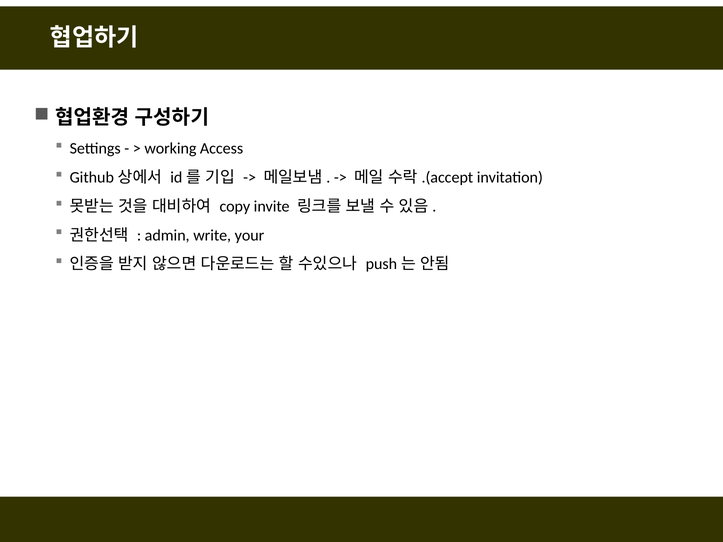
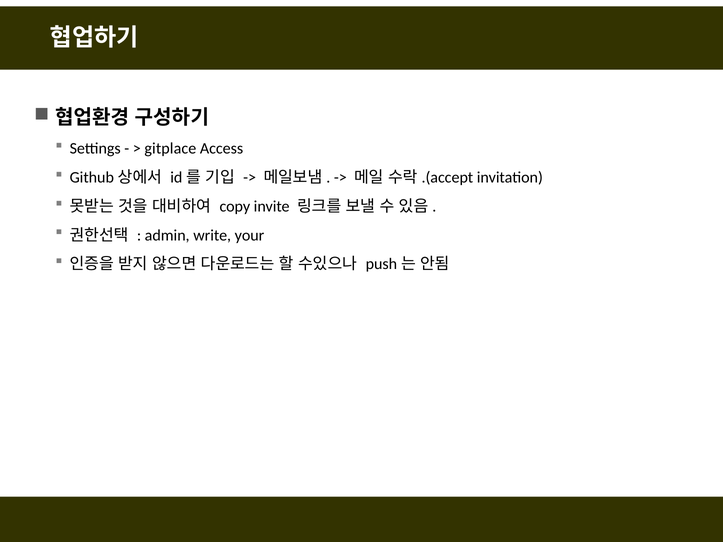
working: working -> gitplace (170, 149)
